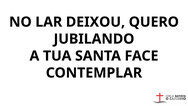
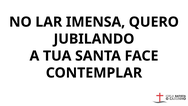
DEIXOU: DEIXOU -> IMENSA (96, 22)
